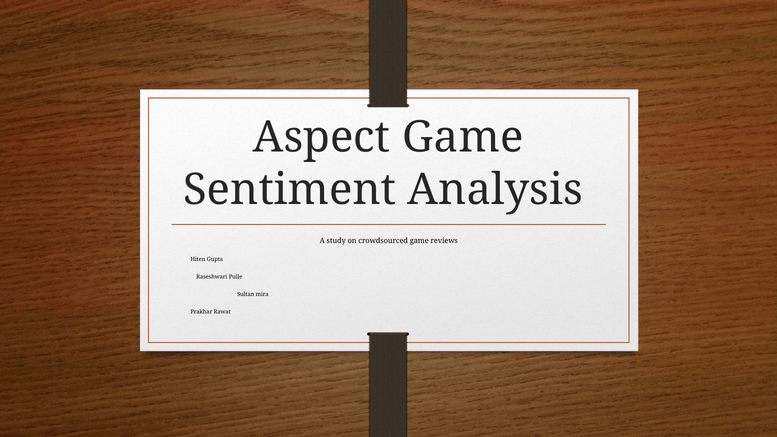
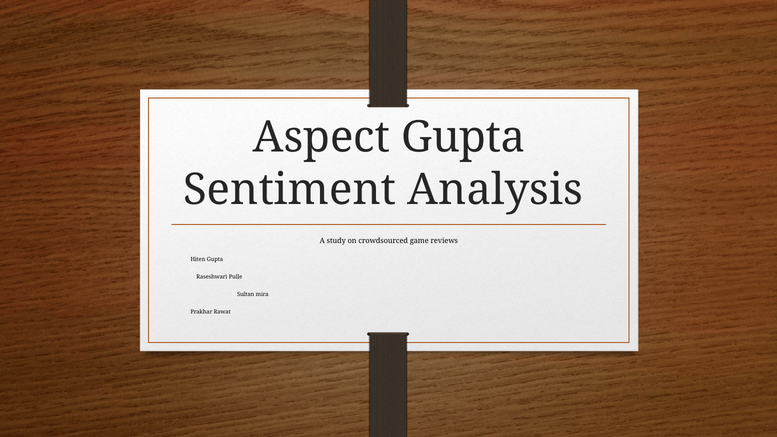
Aspect Game: Game -> Gupta (463, 137)
